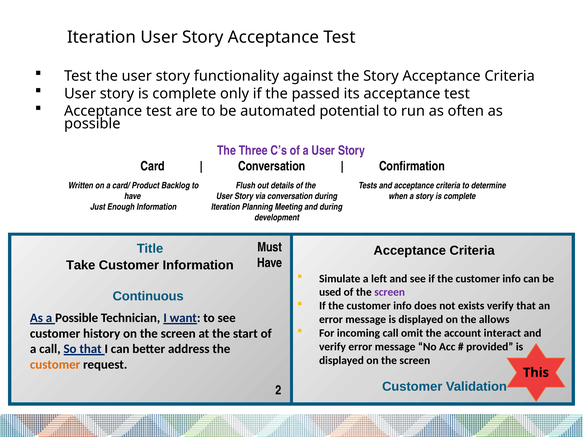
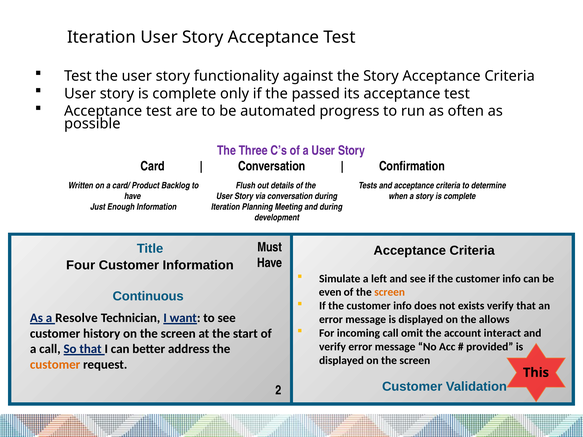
potential: potential -> progress (349, 111)
Take: Take -> Four (81, 265)
used: used -> even (330, 292)
screen colour: purple -> orange (390, 292)
a Possible: Possible -> Resolve (76, 318)
